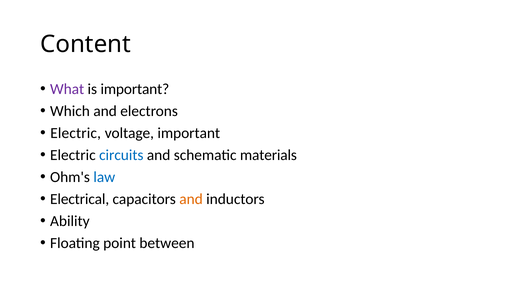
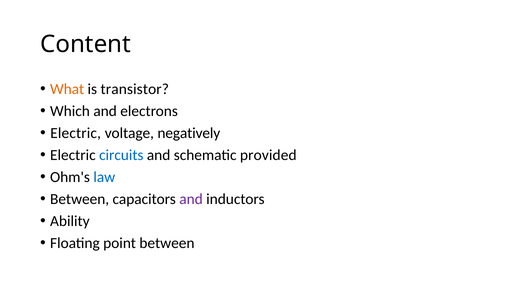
What colour: purple -> orange (67, 89)
is important: important -> transistor (135, 89)
voltage important: important -> negatively (189, 133)
materials: materials -> provided (268, 155)
Electrical: Electrical -> Between (80, 199)
and colour: orange -> purple (191, 199)
